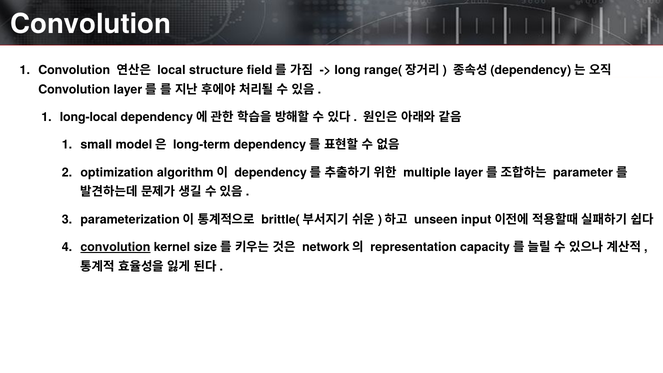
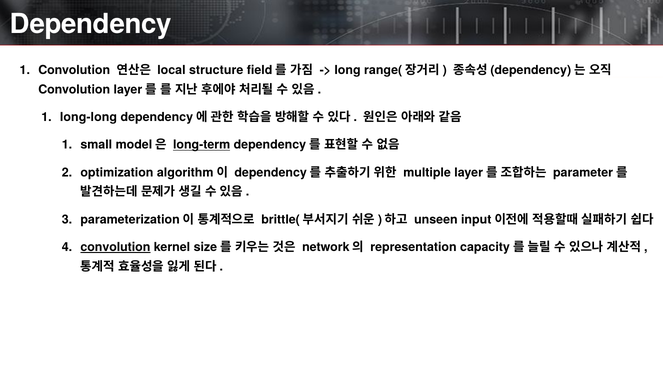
Convolution: Convolution -> Dependency (91, 24)
long-local: long-local -> long-long (88, 117)
long-term underline: none -> present (202, 145)
